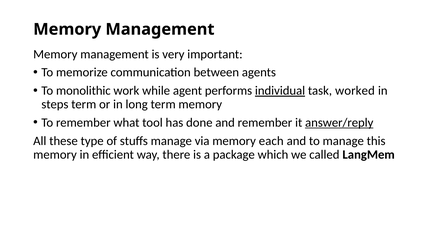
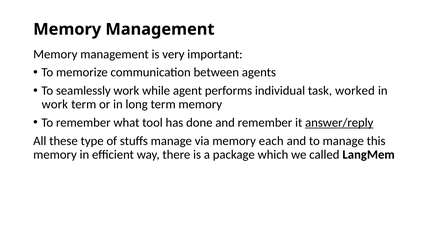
monolithic: monolithic -> seamlessly (83, 91)
individual underline: present -> none (280, 91)
steps: steps -> work (55, 104)
